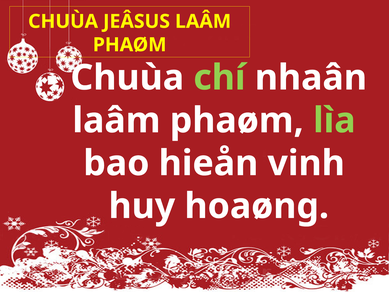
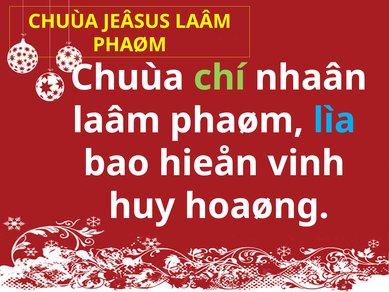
lìa colour: light green -> light blue (334, 120)
